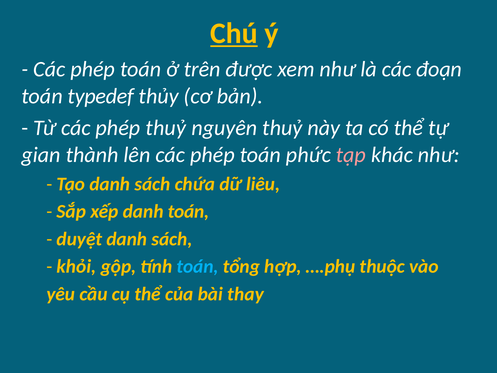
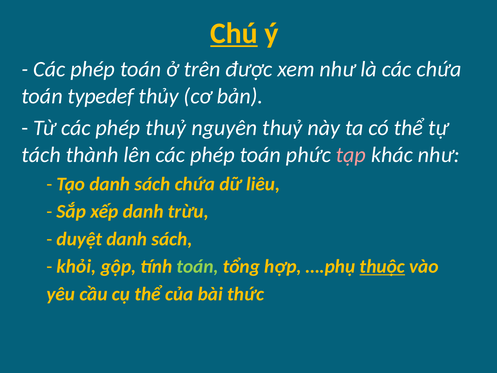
các đoạn: đoạn -> chứa (439, 69)
gian: gian -> tách (41, 155)
danh toán: toán -> trừu (188, 211)
toán colour: light blue -> light green (198, 266)
thuộc underline: none -> present (382, 266)
thay: thay -> thức (246, 294)
